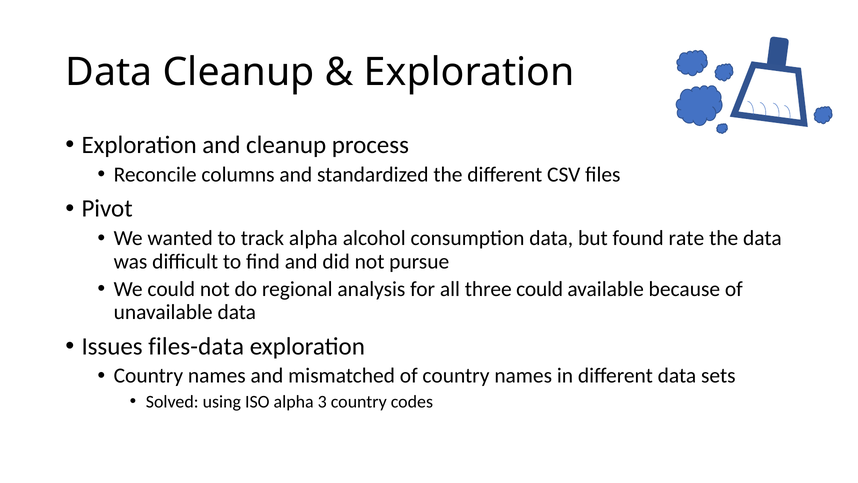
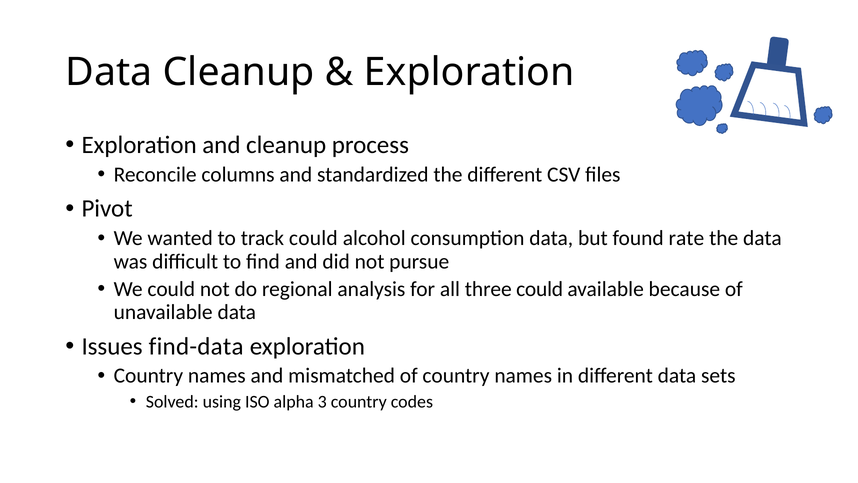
track alpha: alpha -> could (313, 238)
files-data: files-data -> find-data (196, 346)
